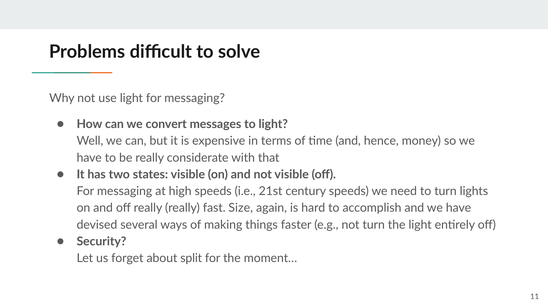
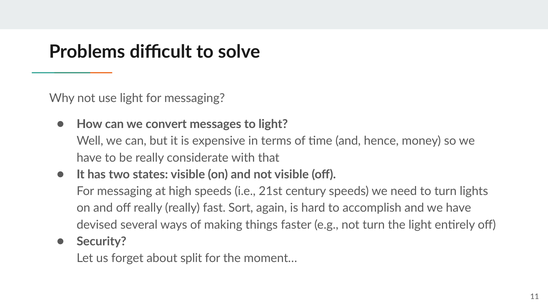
Size: Size -> Sort (241, 208)
